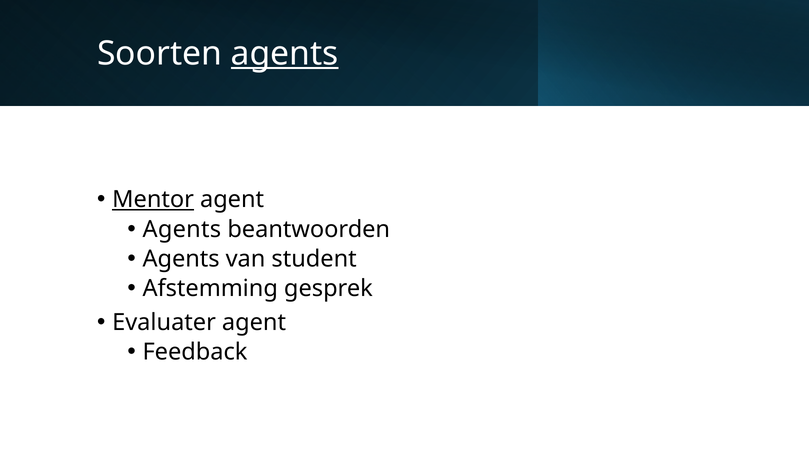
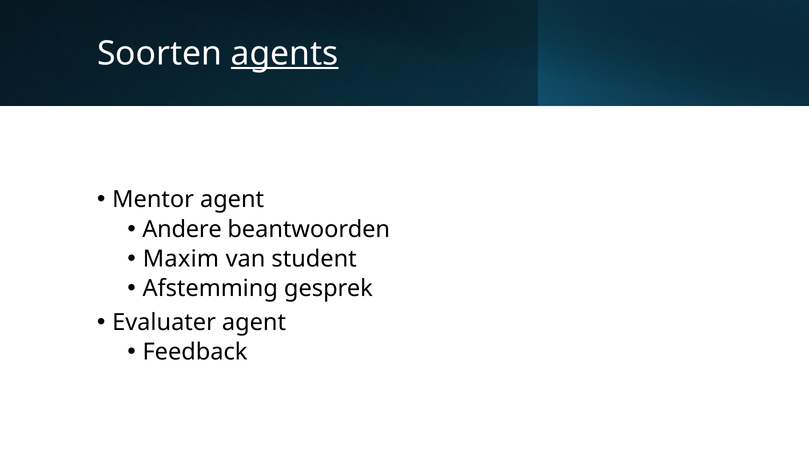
Mentor underline: present -> none (153, 200)
Agents: Agents -> Andere (182, 229)
Agents: Agents -> Maxim (181, 259)
